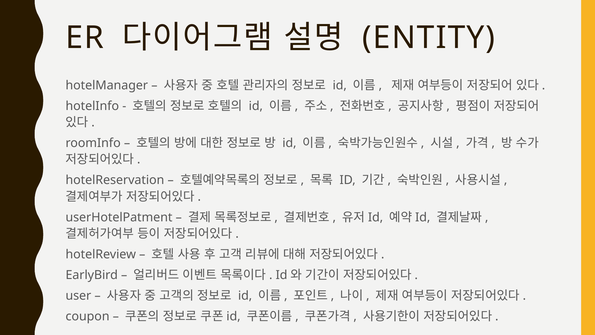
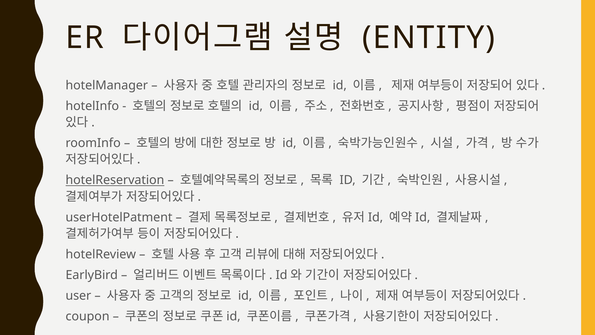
hotelReservation underline: none -> present (115, 180)
